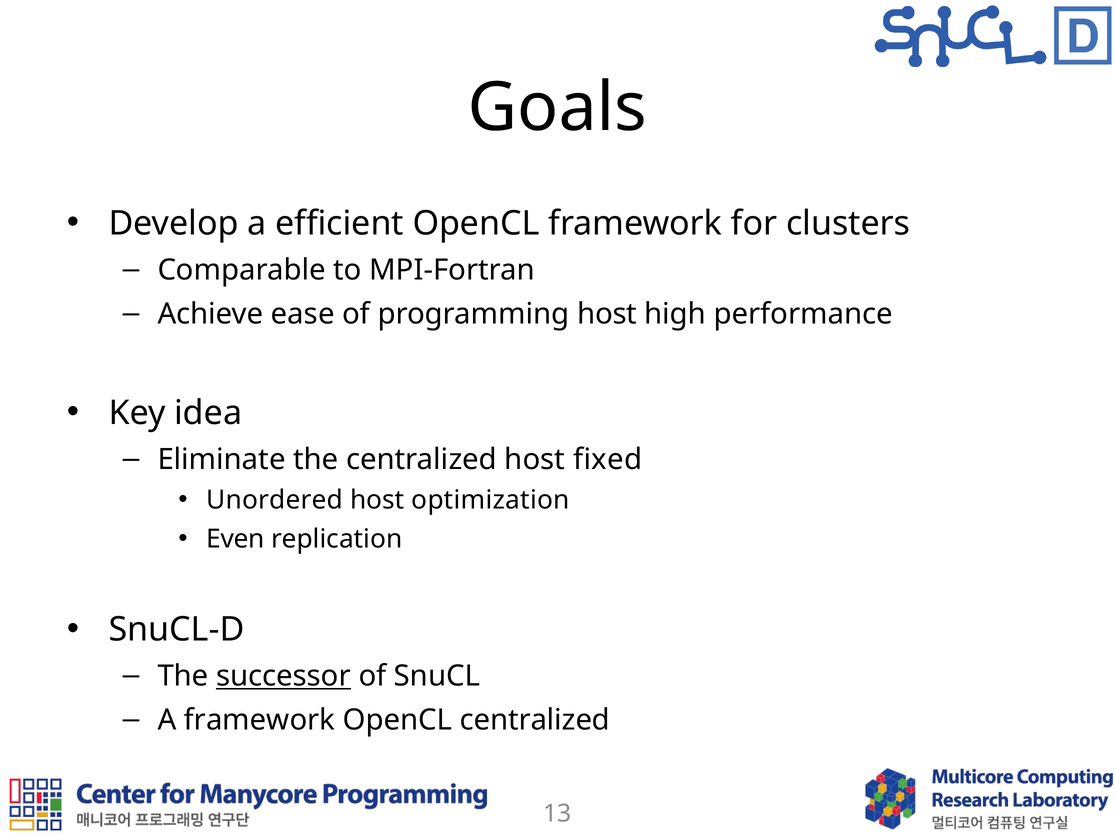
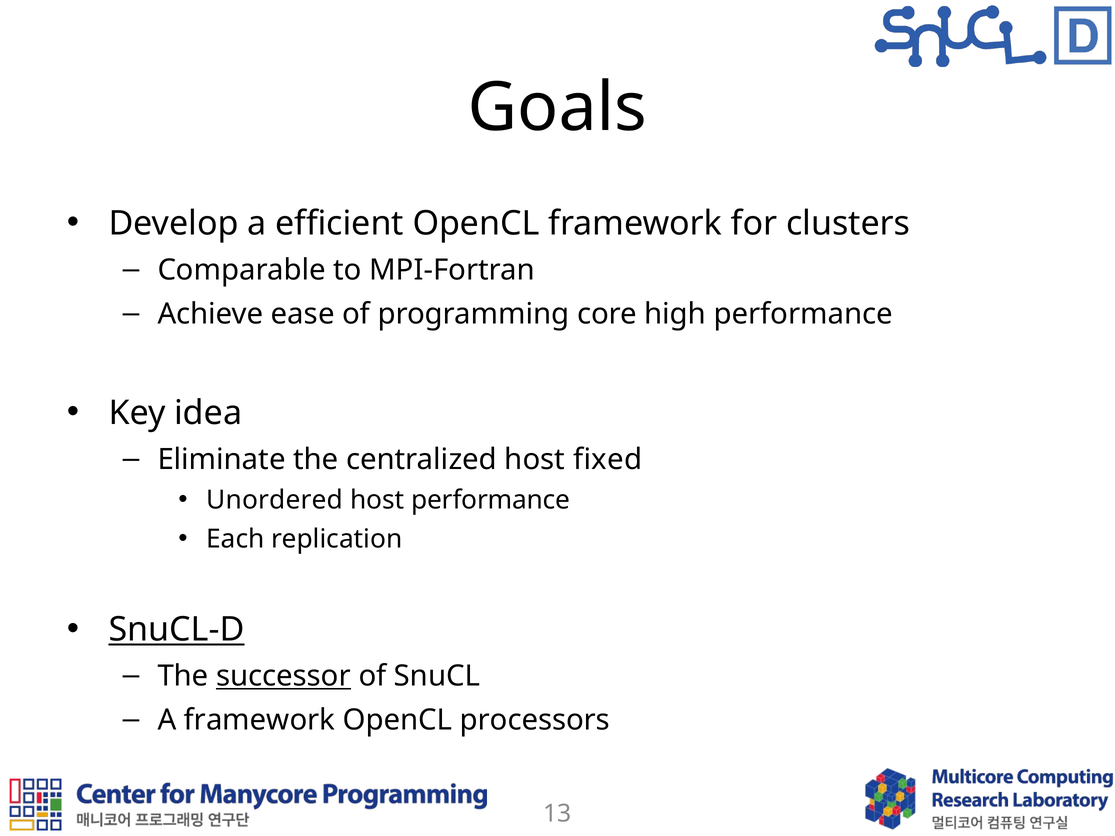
programming host: host -> core (607, 314)
host optimization: optimization -> performance (491, 500)
Even: Even -> Each (235, 539)
SnuCL-D underline: none -> present (177, 630)
OpenCL centralized: centralized -> processors (535, 720)
